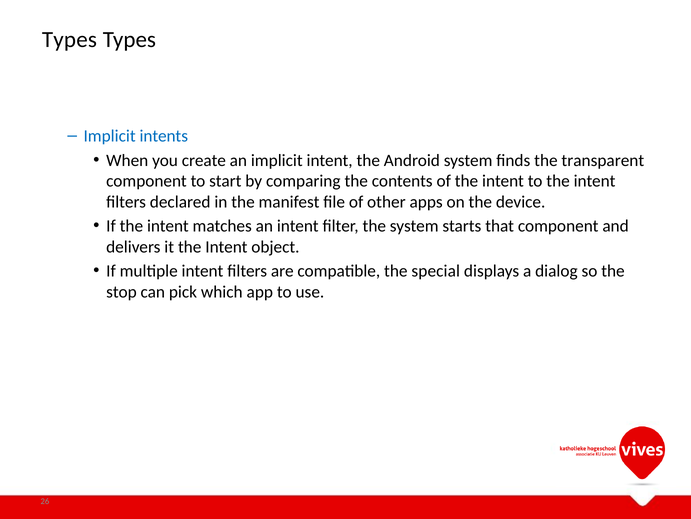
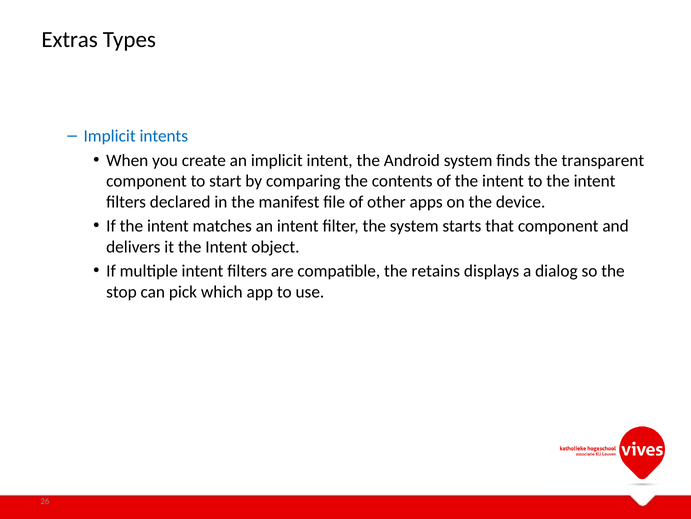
Types: Types -> Extras (70, 40)
special: special -> retains (436, 271)
